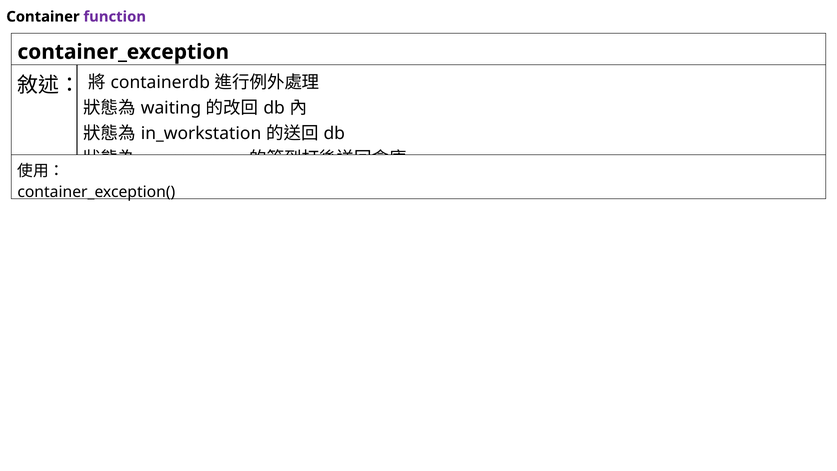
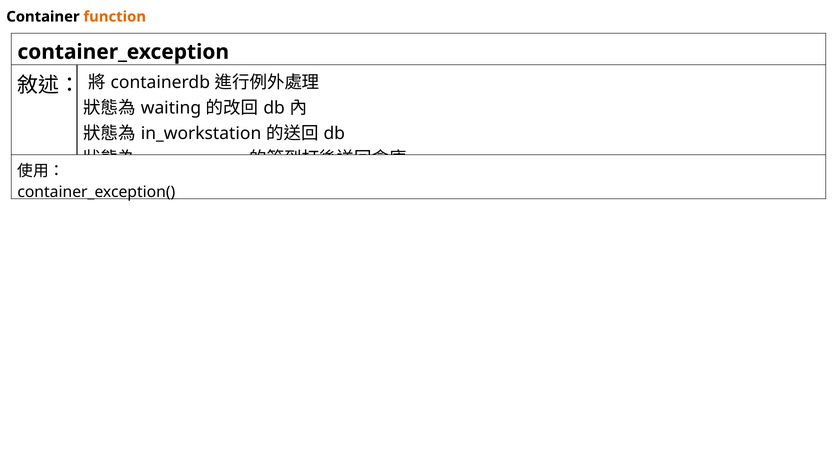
function colour: purple -> orange (115, 17)
